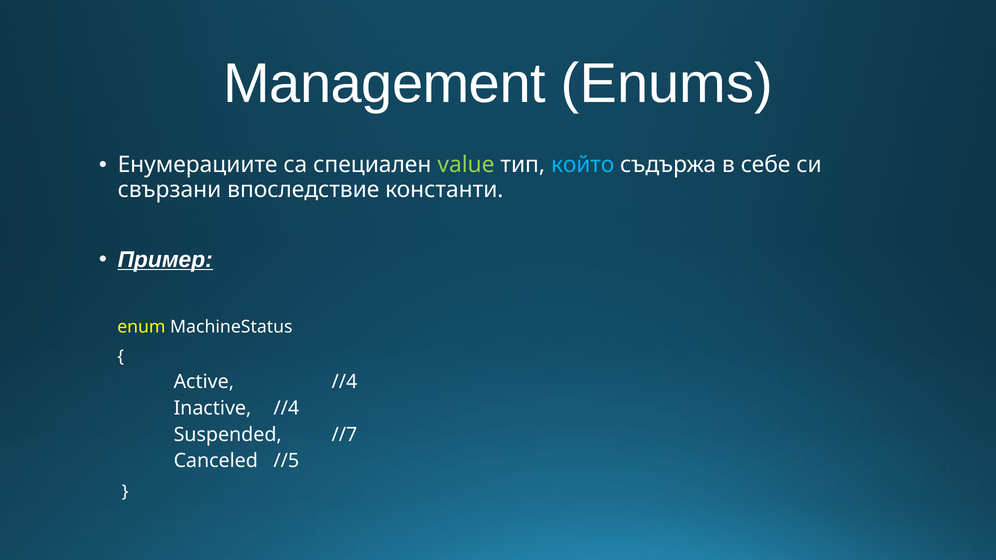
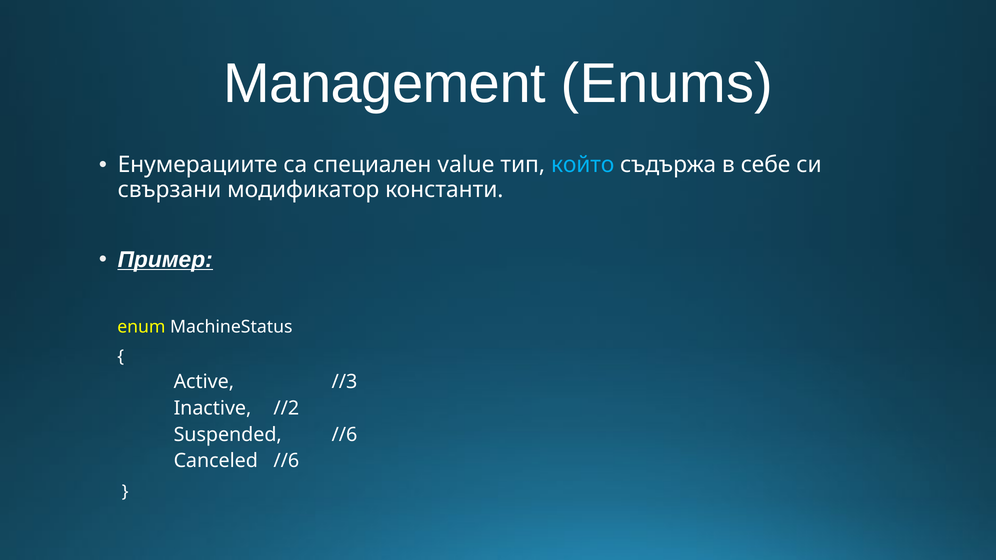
value colour: light green -> white (466, 165)
впоследствие: впоследствие -> модификатор (303, 190)
Active //4: //4 -> //3 (344, 382)
Inactive //4: //4 -> //2 (286, 408)
Suspended //7: //7 -> //6 (344, 435)
Canceled //5: //5 -> //6 (286, 461)
